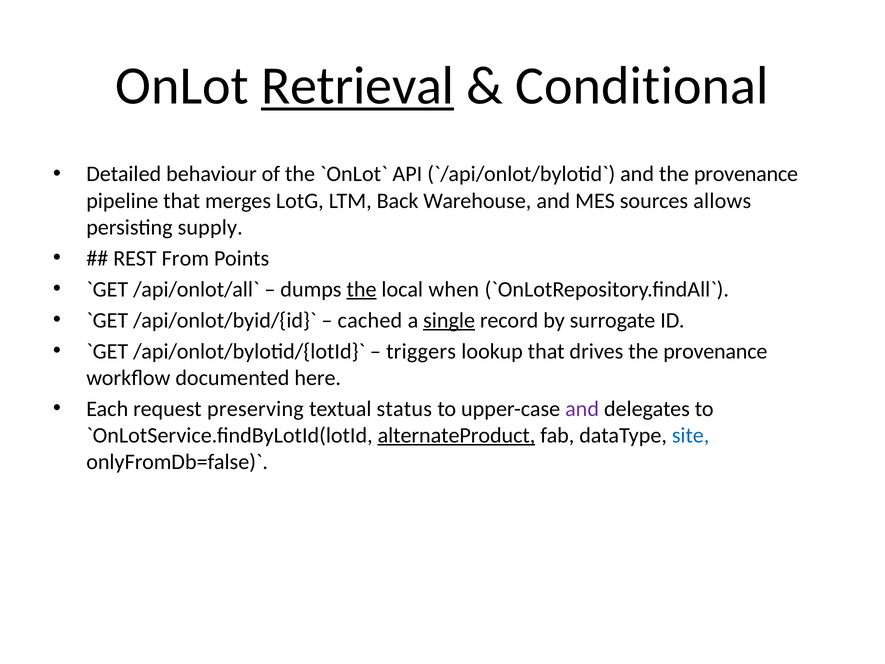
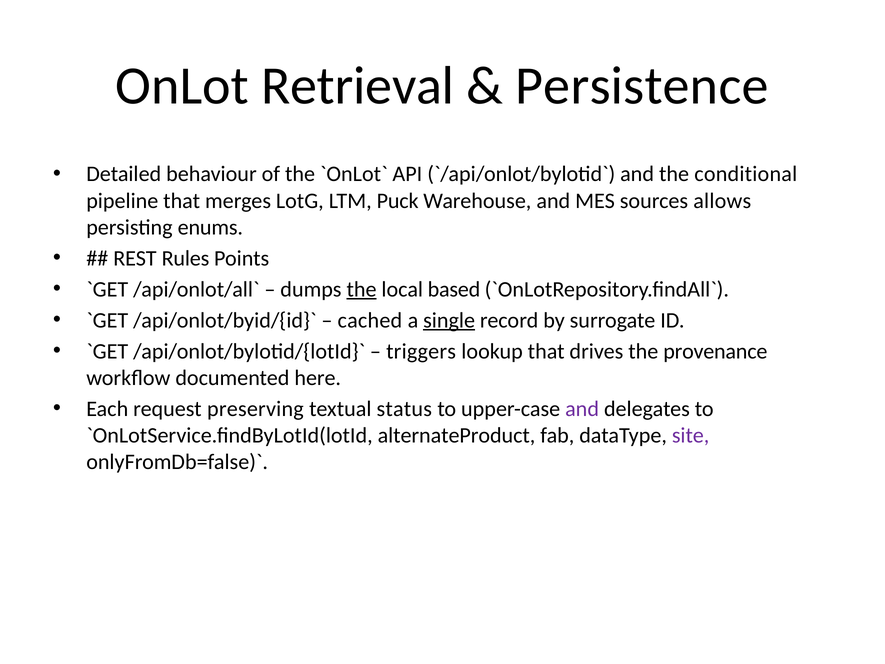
Retrieval underline: present -> none (358, 86)
Conditional: Conditional -> Persistence (642, 86)
and the provenance: provenance -> conditional (746, 174)
Back: Back -> Puck (398, 201)
supply: supply -> enums (210, 227)
From: From -> Rules (185, 258)
when: when -> based (454, 289)
alternateProduct underline: present -> none (456, 435)
site colour: blue -> purple (691, 435)
